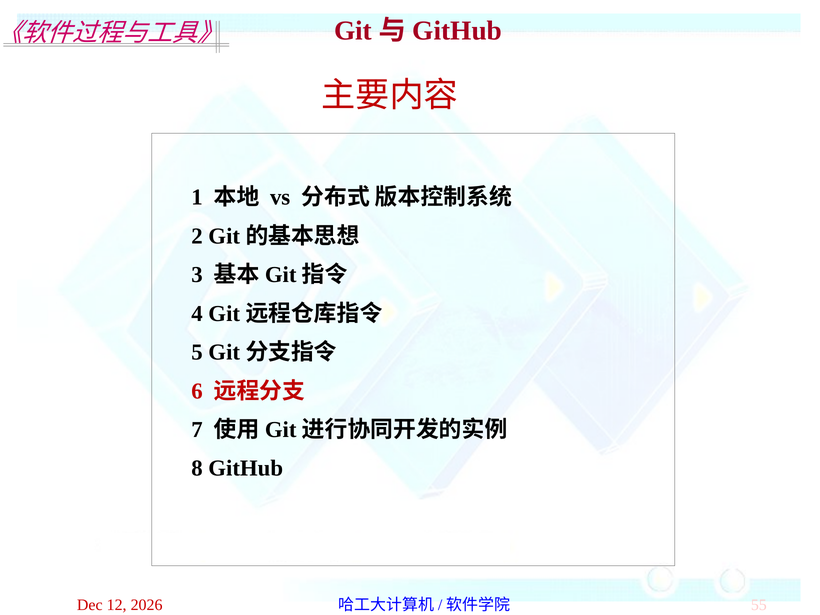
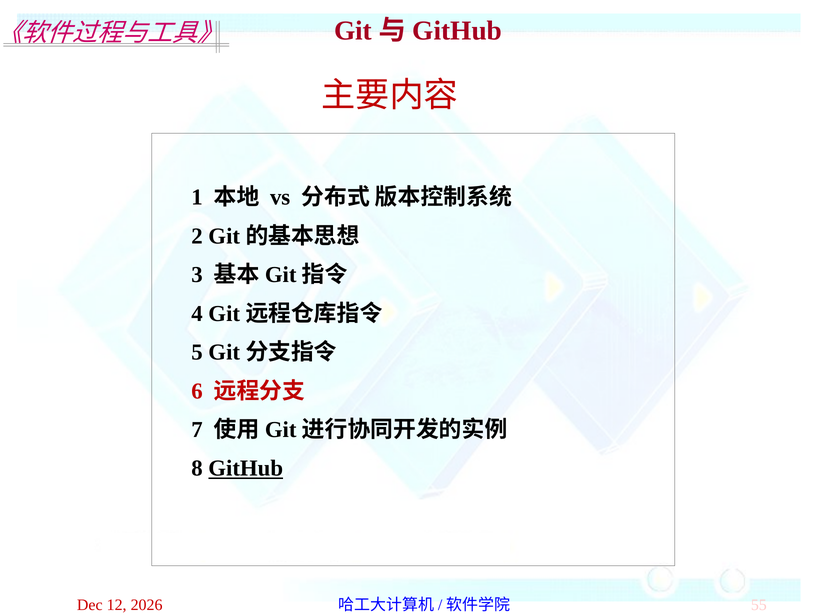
GitHub underline: none -> present (246, 468)
